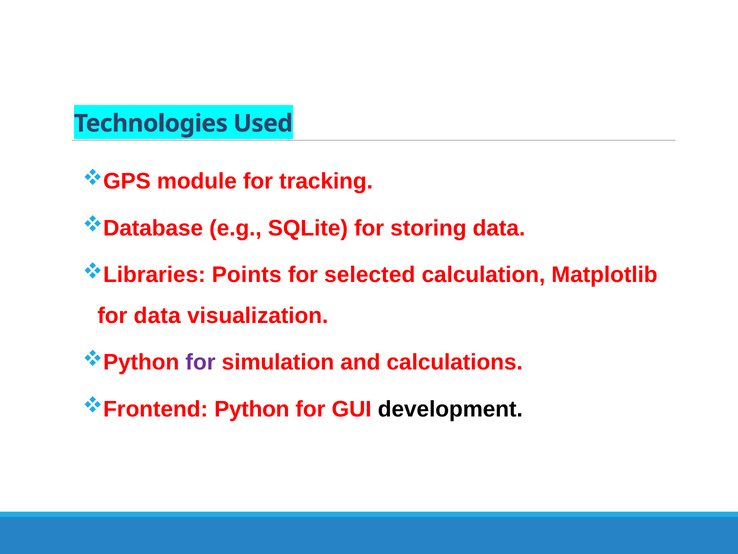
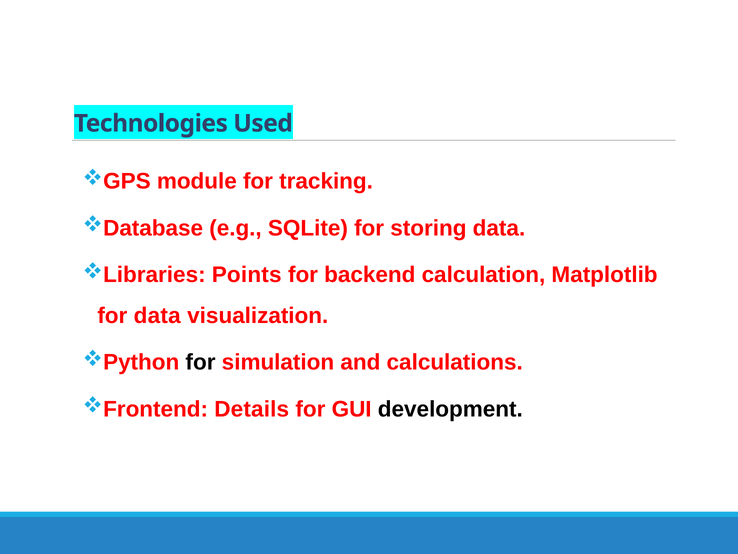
selected: selected -> backend (370, 275)
for colour: purple -> black (201, 362)
Python: Python -> Details (252, 409)
